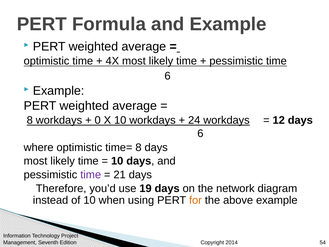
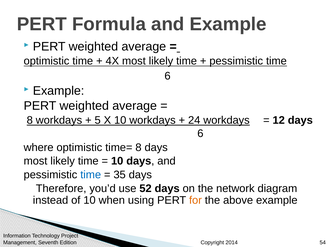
0: 0 -> 5 (98, 120)
time colour: purple -> blue (91, 175)
21: 21 -> 35 (120, 175)
19: 19 -> 52 (146, 188)
